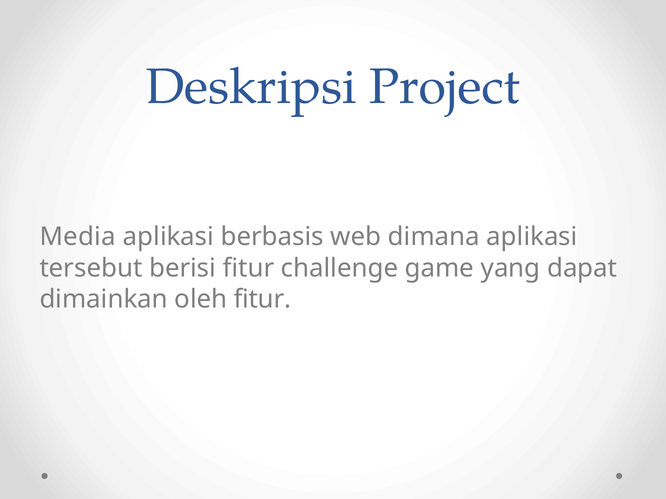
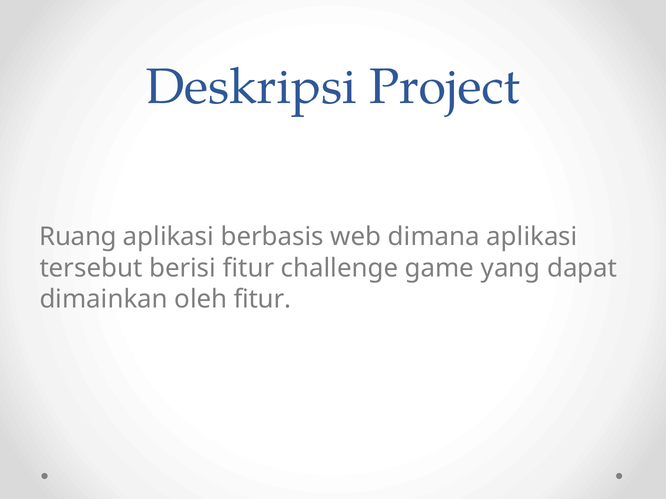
Media: Media -> Ruang (78, 237)
